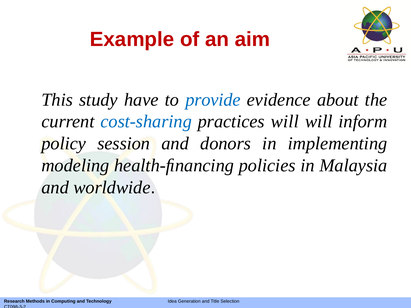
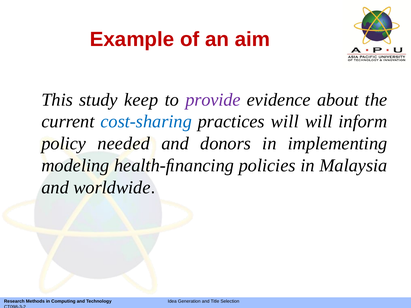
have: have -> keep (141, 100)
provide colour: blue -> purple (213, 100)
session: session -> needed (124, 144)
